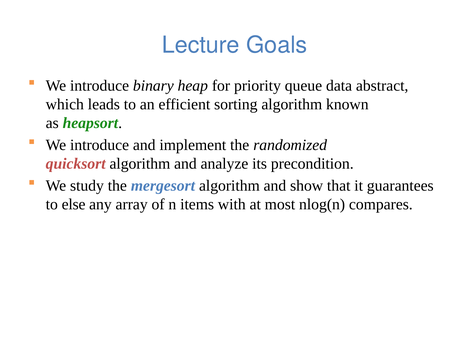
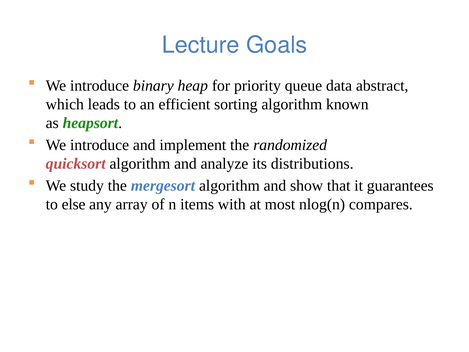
precondition: precondition -> distributions (312, 164)
